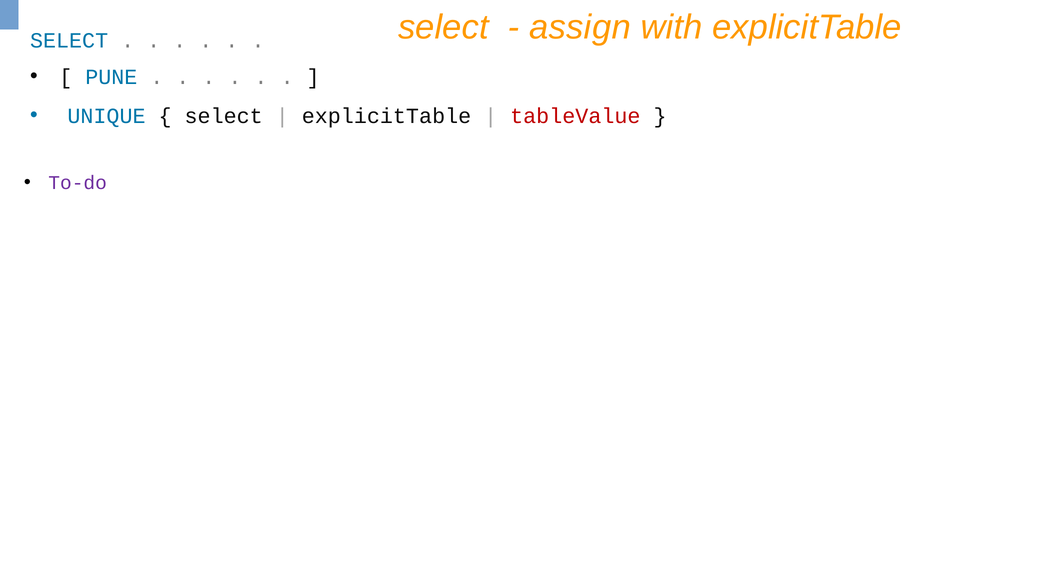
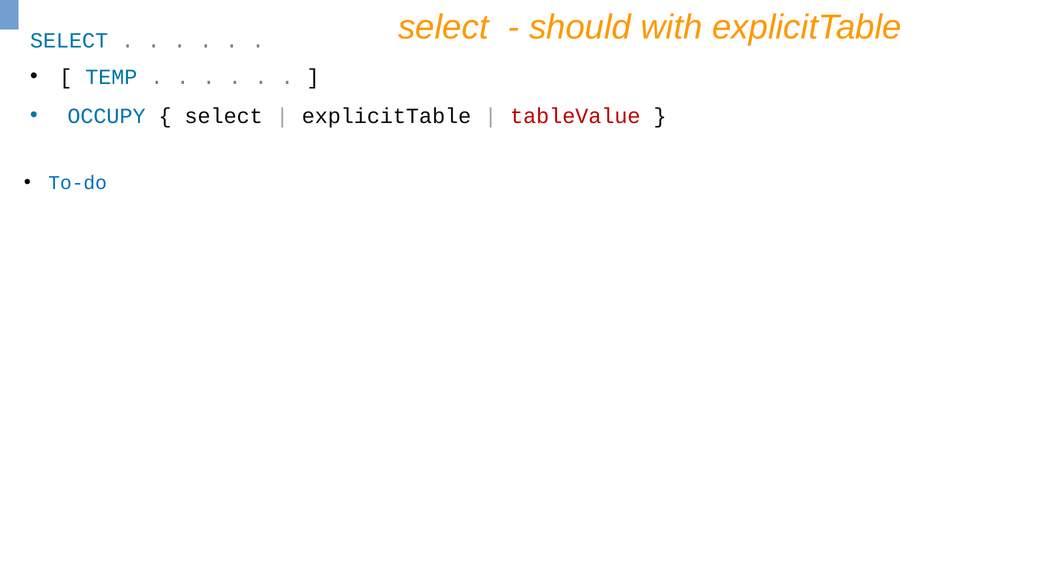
assign: assign -> should (580, 27)
PUNE: PUNE -> TEMP (111, 77)
UNIQUE: UNIQUE -> OCCUPY (106, 116)
To-do colour: purple -> blue (78, 183)
